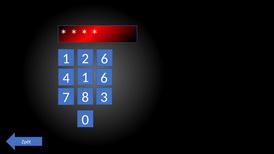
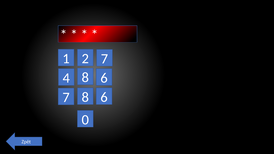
2 6: 6 -> 7 (105, 59)
4 1: 1 -> 8 (85, 78)
7 3: 3 -> 6 (104, 97)
